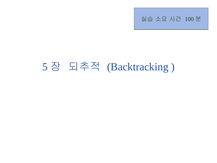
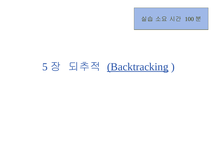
Backtracking underline: none -> present (138, 67)
